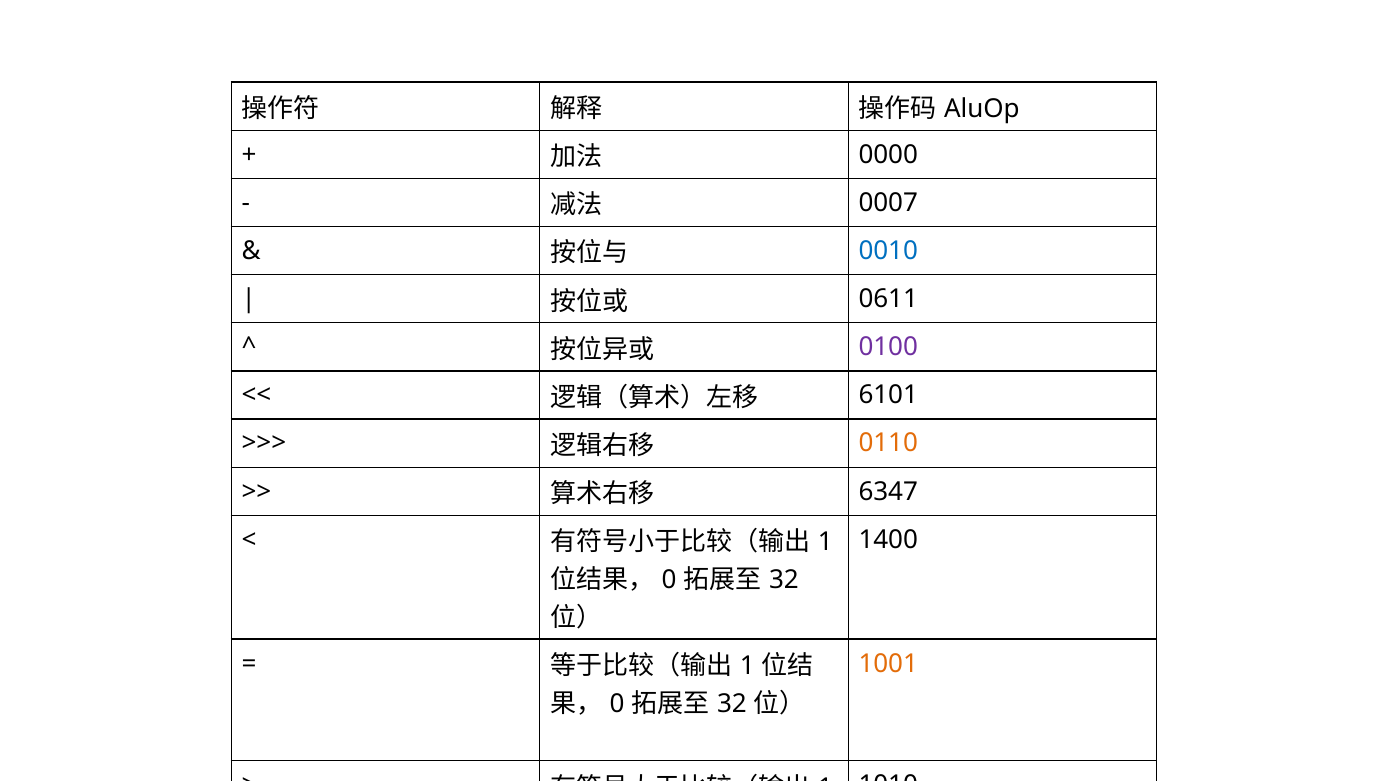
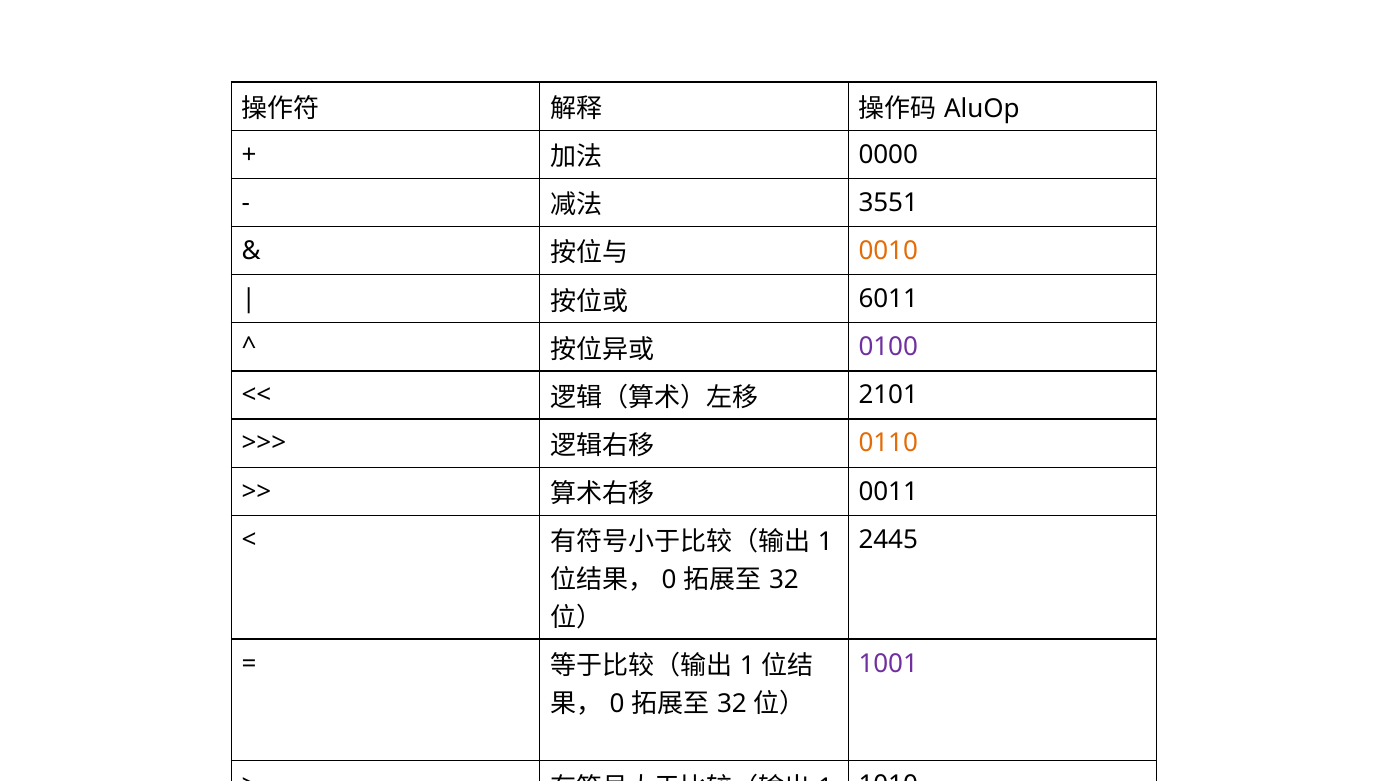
0007: 0007 -> 3551 (888, 203)
0010 colour: blue -> orange (888, 251)
0611: 0611 -> 6011 (888, 299)
6101: 6101 -> 2101 (888, 395)
6347: 6347 -> 0011 (888, 491)
1400: 1400 -> 2445 (888, 539)
1001 colour: orange -> purple (888, 663)
